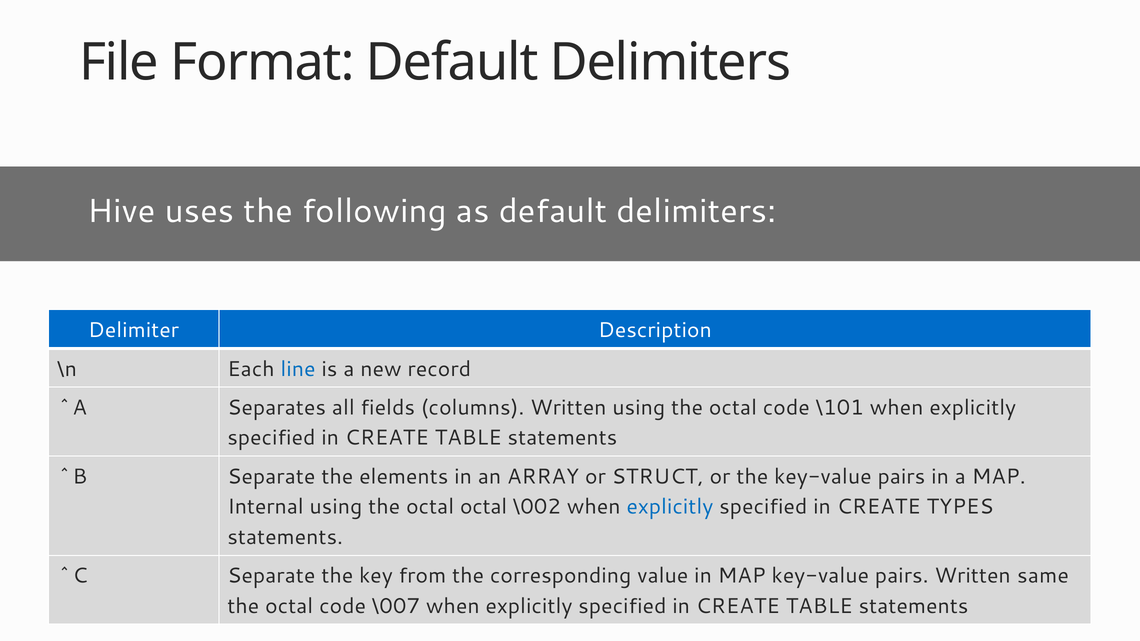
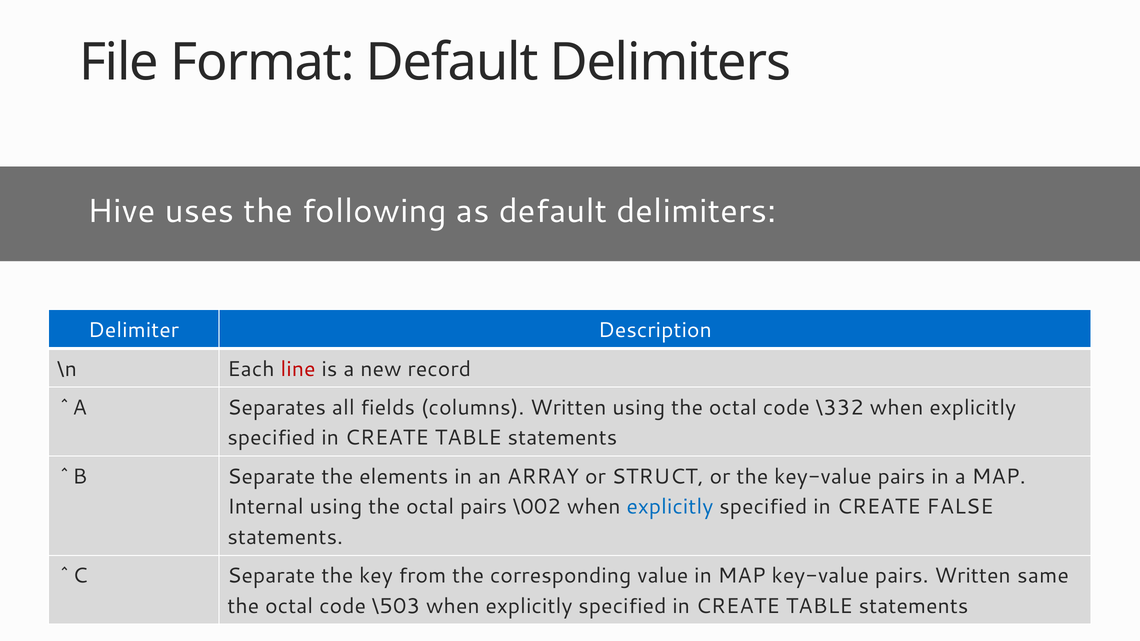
line colour: blue -> red (298, 369)
\101: \101 -> \332 (840, 408)
octal octal: octal -> pairs (484, 507)
TYPES: TYPES -> FALSE (960, 507)
\007: \007 -> \503 (396, 606)
